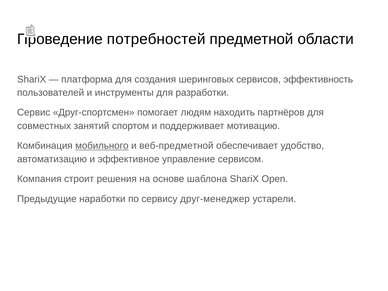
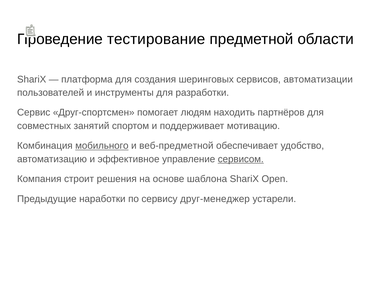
потребностей: потребностей -> тестирование (156, 39)
эффективность: эффективность -> автоматизации (318, 79)
сервисом underline: none -> present (241, 159)
